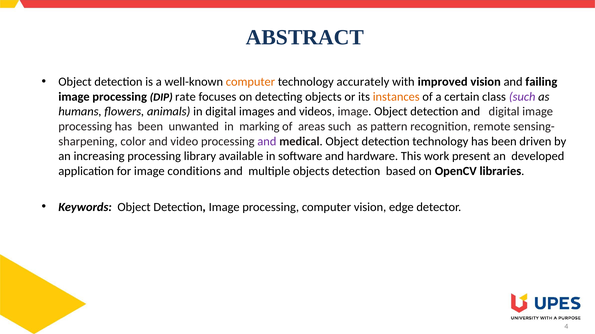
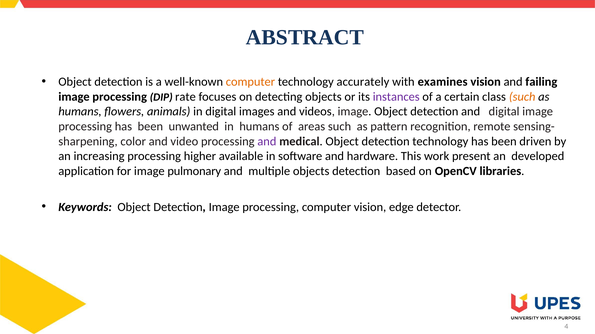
improved: improved -> examines (443, 82)
instances colour: orange -> purple (396, 97)
such colour: purple -> orange (522, 97)
in marking: marking -> humans (259, 127)
library: library -> higher (200, 156)
conditions: conditions -> pulmonary (194, 171)
